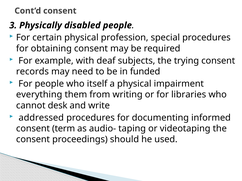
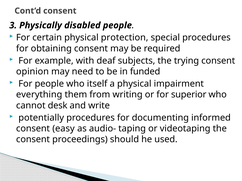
profession: profession -> protection (125, 38)
records: records -> opinion (32, 72)
libraries: libraries -> superior (189, 95)
addressed: addressed -> potentially (41, 118)
term: term -> easy (63, 129)
